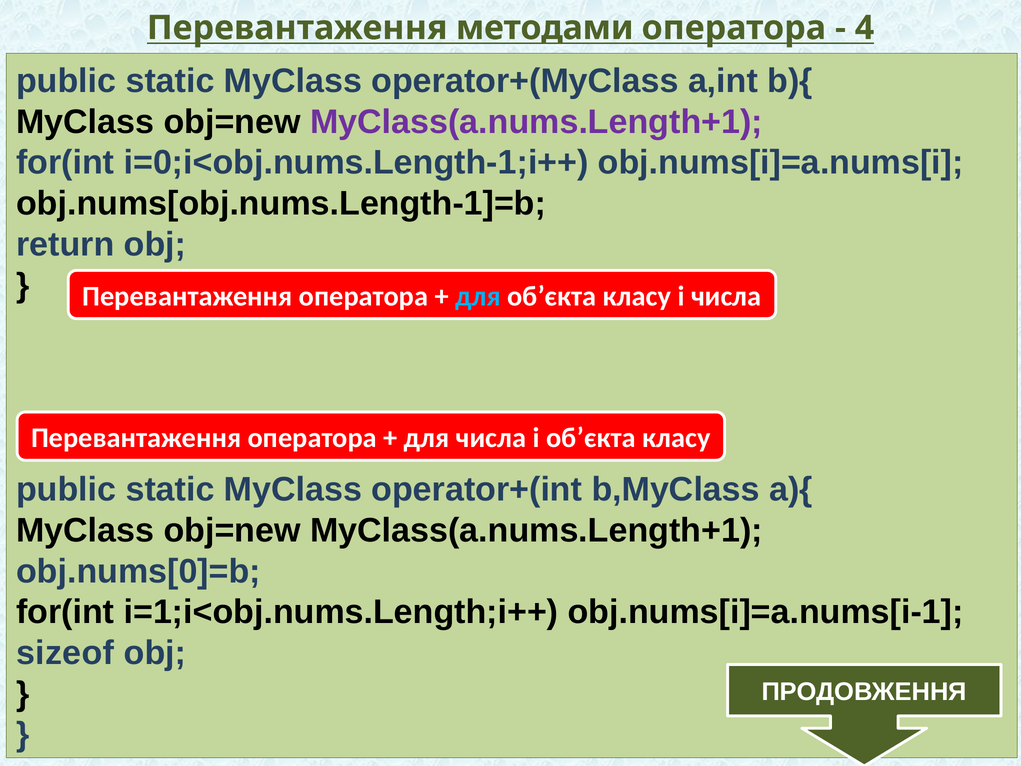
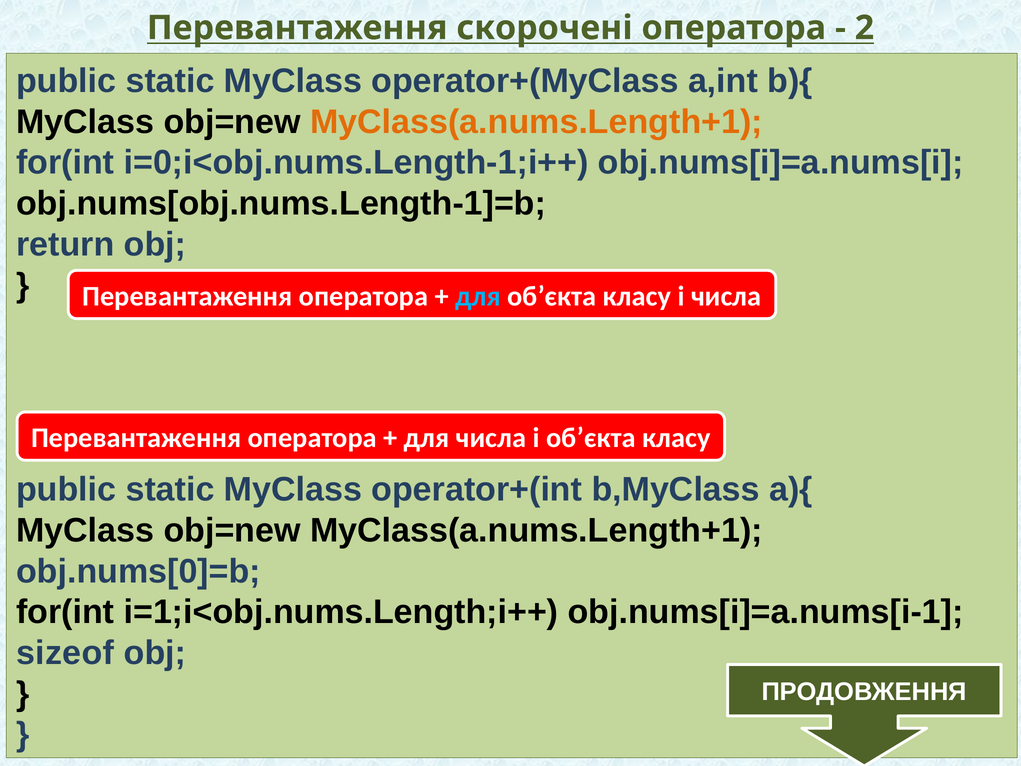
методами: методами -> скорочені (545, 28)
4: 4 -> 2 (864, 28)
MyClass(a.nums.Length+1 colour: purple -> orange (536, 122)
